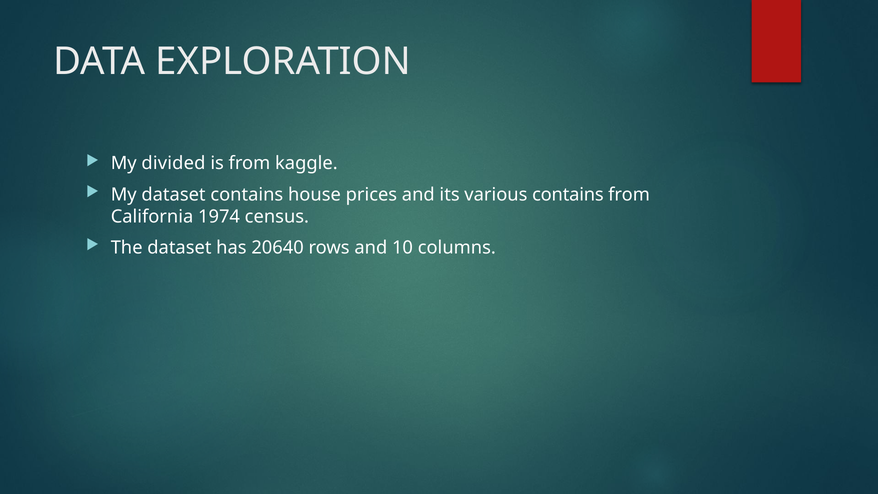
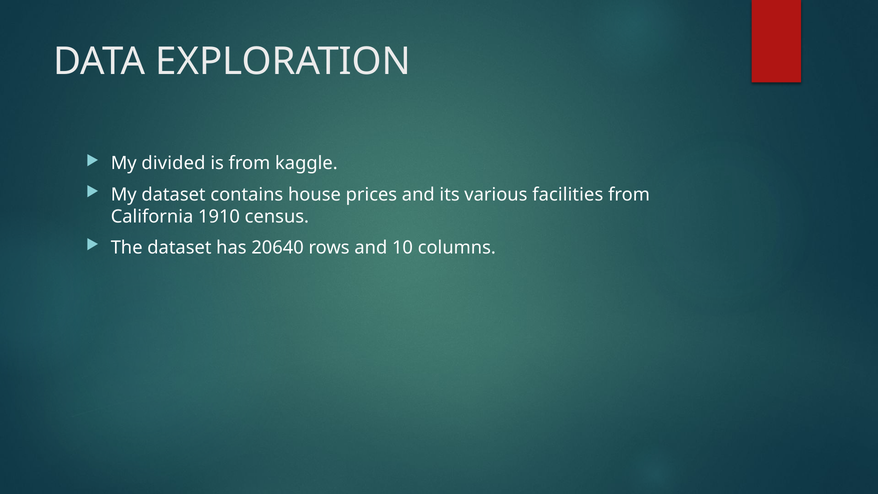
various contains: contains -> facilities (568, 195)
1974: 1974 -> 1910 (219, 216)
